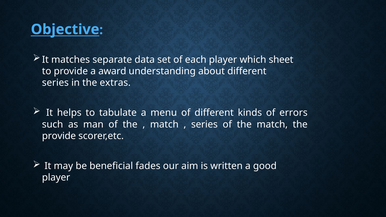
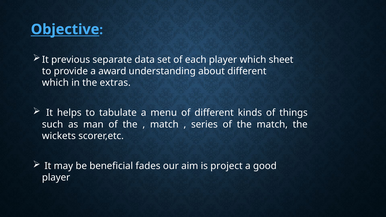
matches: matches -> previous (71, 60)
series: series -> which (55, 83)
errors: errors -> things (294, 113)
provide: provide -> wickets (59, 136)
written: written -> project (226, 166)
